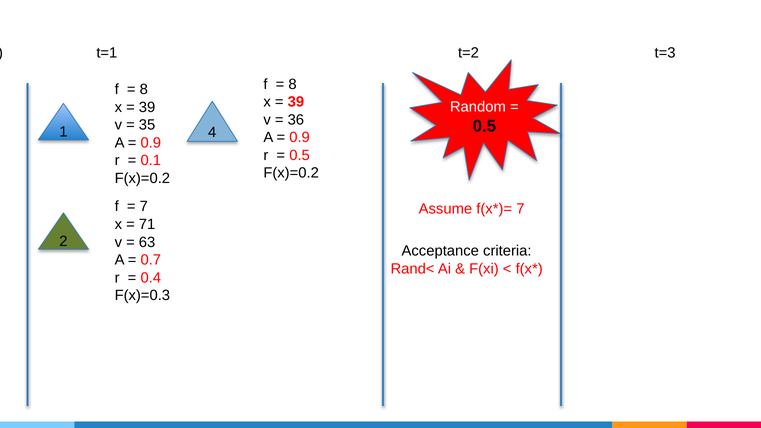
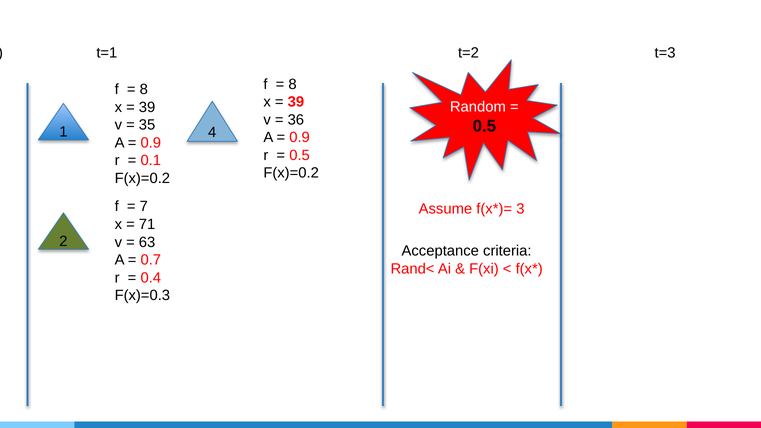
7: 7 -> 3 (520, 209)
